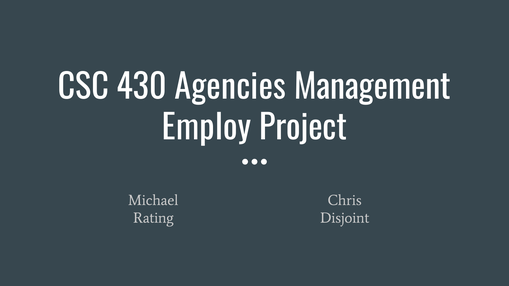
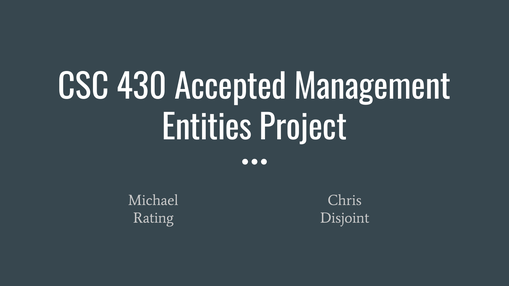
Agencies: Agencies -> Accepted (230, 88)
Employ: Employ -> Entities (207, 128)
